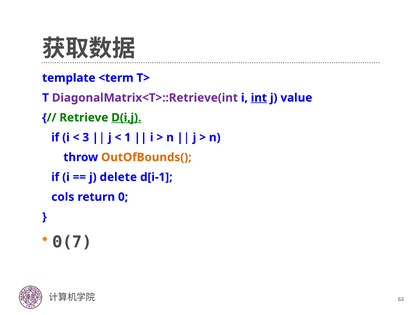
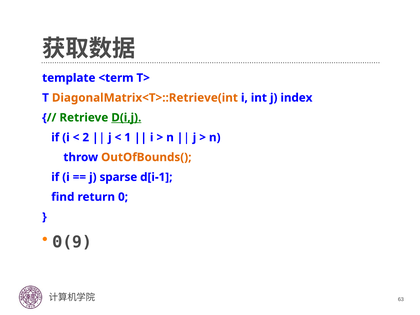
DiagonalMatrix<T>::Retrieve(int colour: purple -> orange (145, 98)
int underline: present -> none (259, 98)
value: value -> index (296, 98)
3: 3 -> 2 (86, 137)
delete: delete -> sparse (118, 177)
cols: cols -> find (63, 197)
Θ(7: Θ(7 -> Θ(9 (72, 242)
